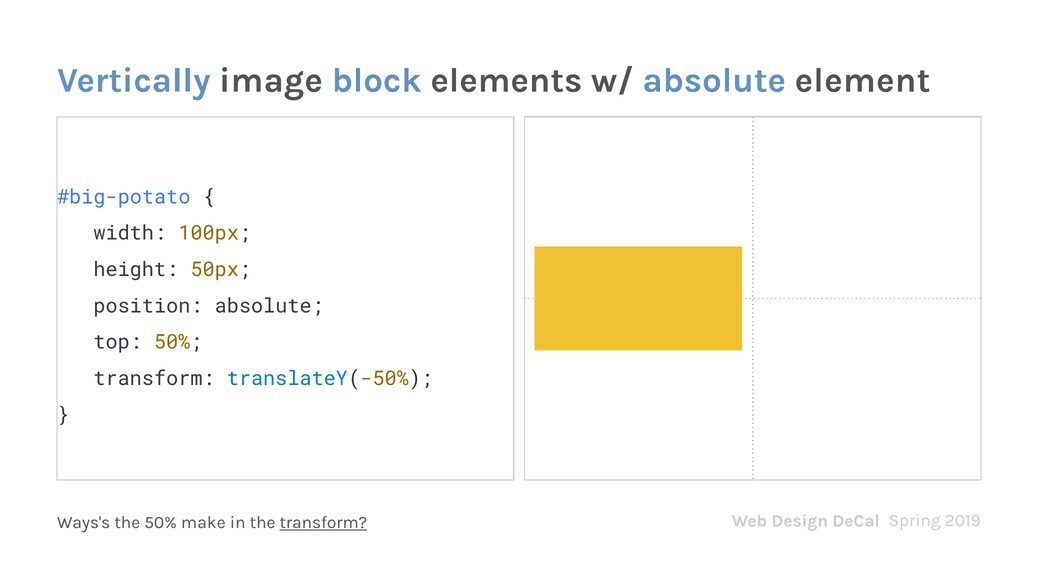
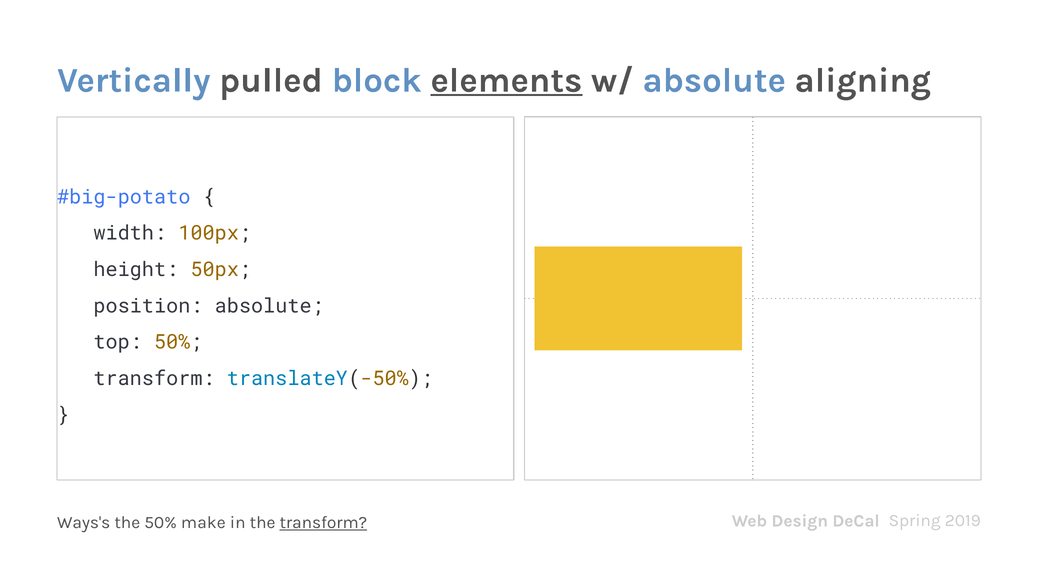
image: image -> pulled (271, 80)
elements underline: none -> present (506, 80)
element: element -> aligning (863, 80)
